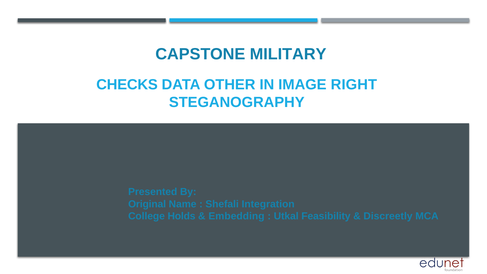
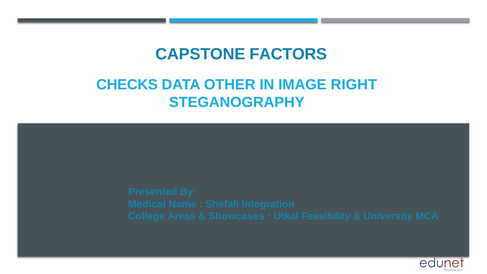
MILITARY: MILITARY -> FACTORS (288, 54)
Original: Original -> Medical (147, 204)
Holds: Holds -> Areas (182, 216)
Embedding: Embedding -> Showcases (236, 216)
Discreetly: Discreetly -> University (388, 216)
